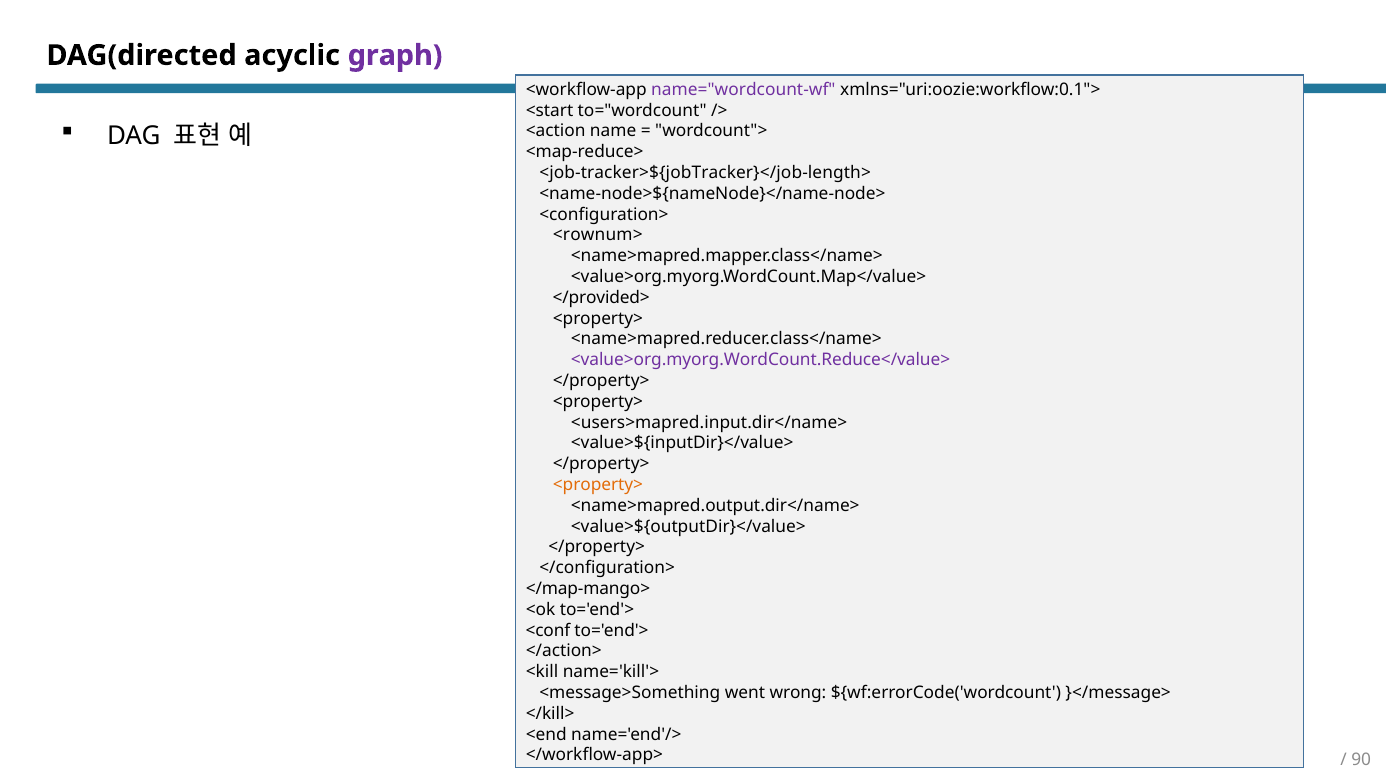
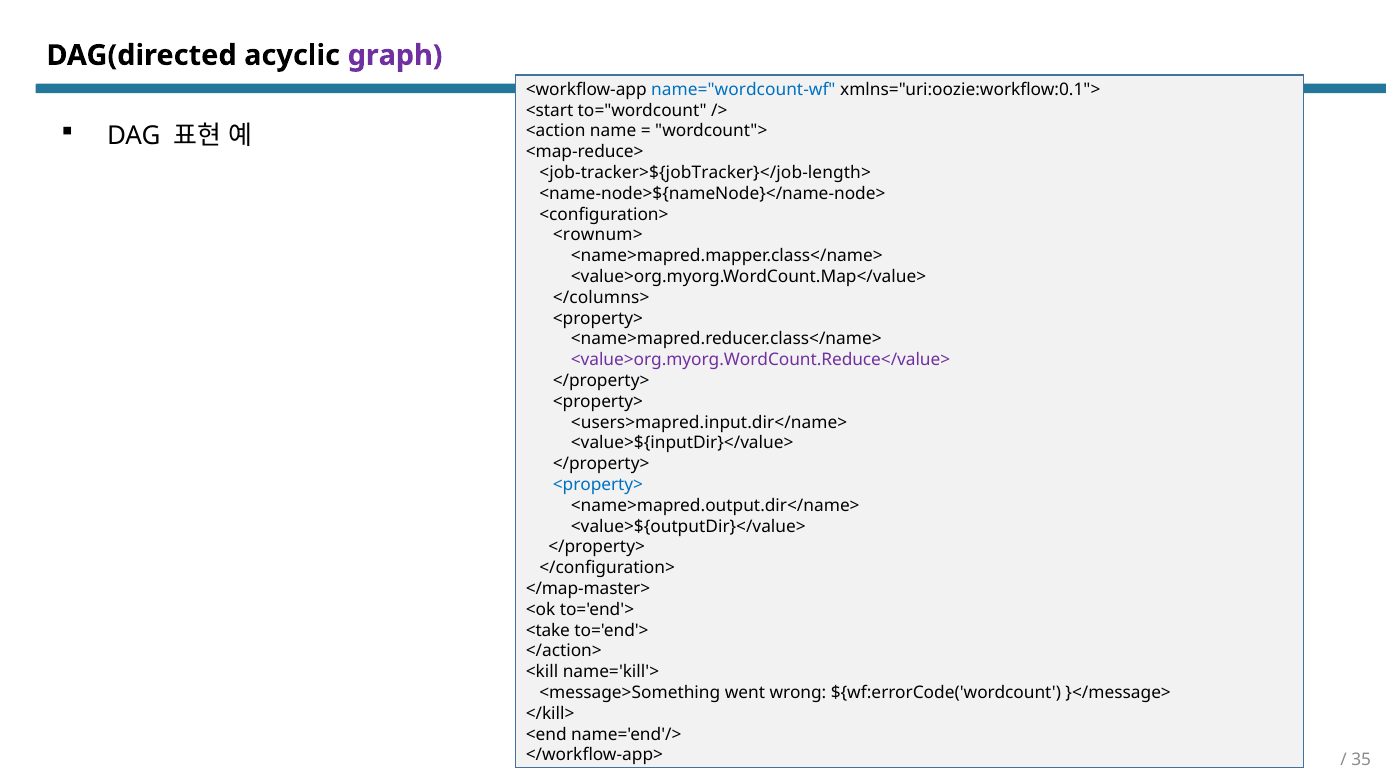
name="wordcount-wf colour: purple -> blue (743, 90)
</provided>: </provided> -> </columns> (601, 297)
<property> colour: orange -> blue (598, 485)
</map-mango>: </map-mango> -> </map-master> (588, 588)
<conf: <conf -> <take (548, 630)
90: 90 -> 35 (1361, 759)
